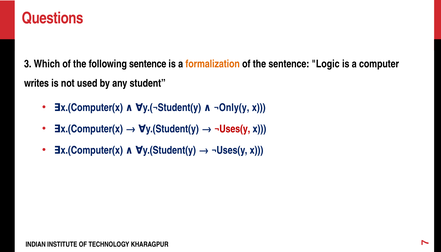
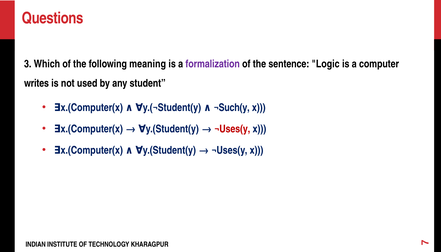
following sentence: sentence -> meaning (148, 64)
formalization colour: orange -> purple (213, 64)
¬Only(y: ¬Only(y -> ¬Such(y (232, 108)
